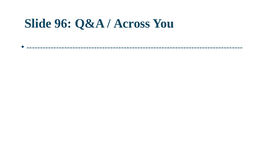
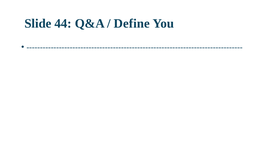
96: 96 -> 44 (63, 23)
Across: Across -> Define (132, 23)
